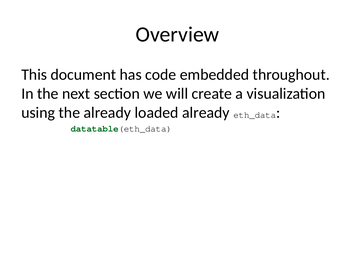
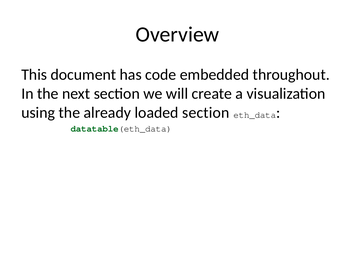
loaded already: already -> section (206, 112)
